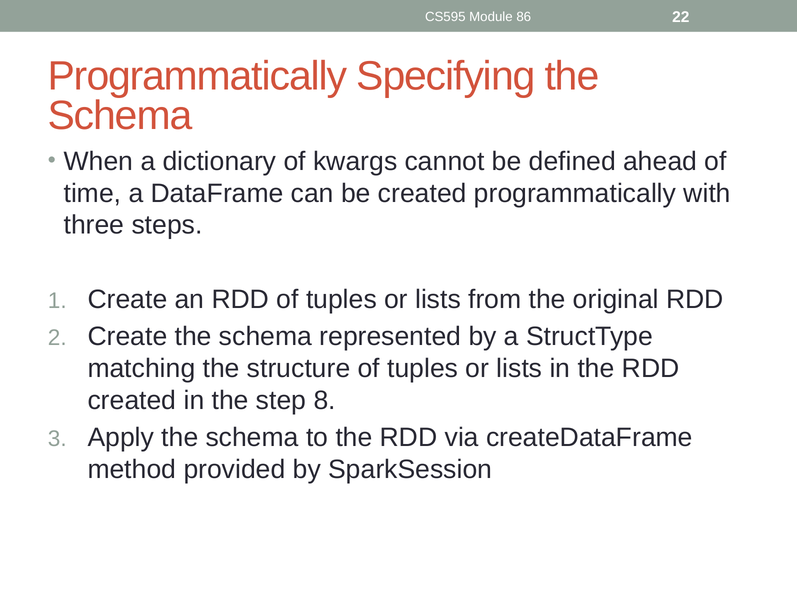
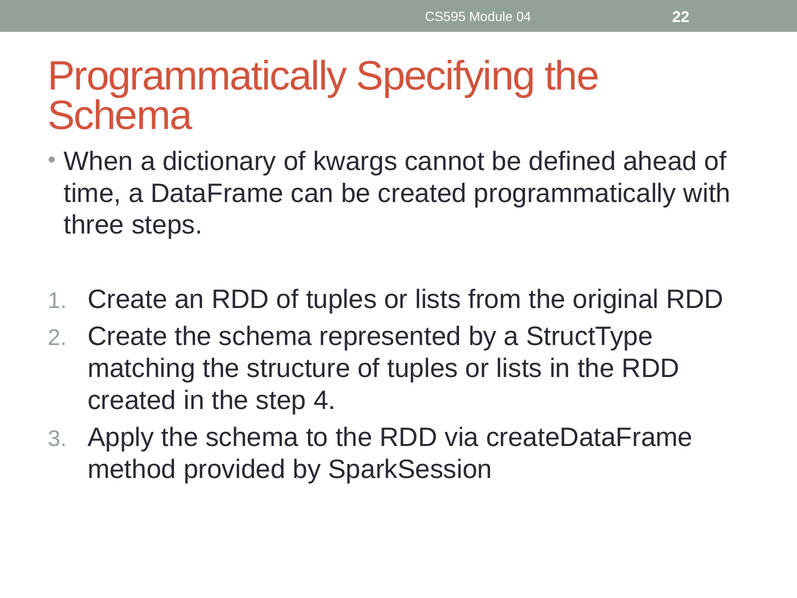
86: 86 -> 04 (524, 17)
8: 8 -> 4 (325, 400)
